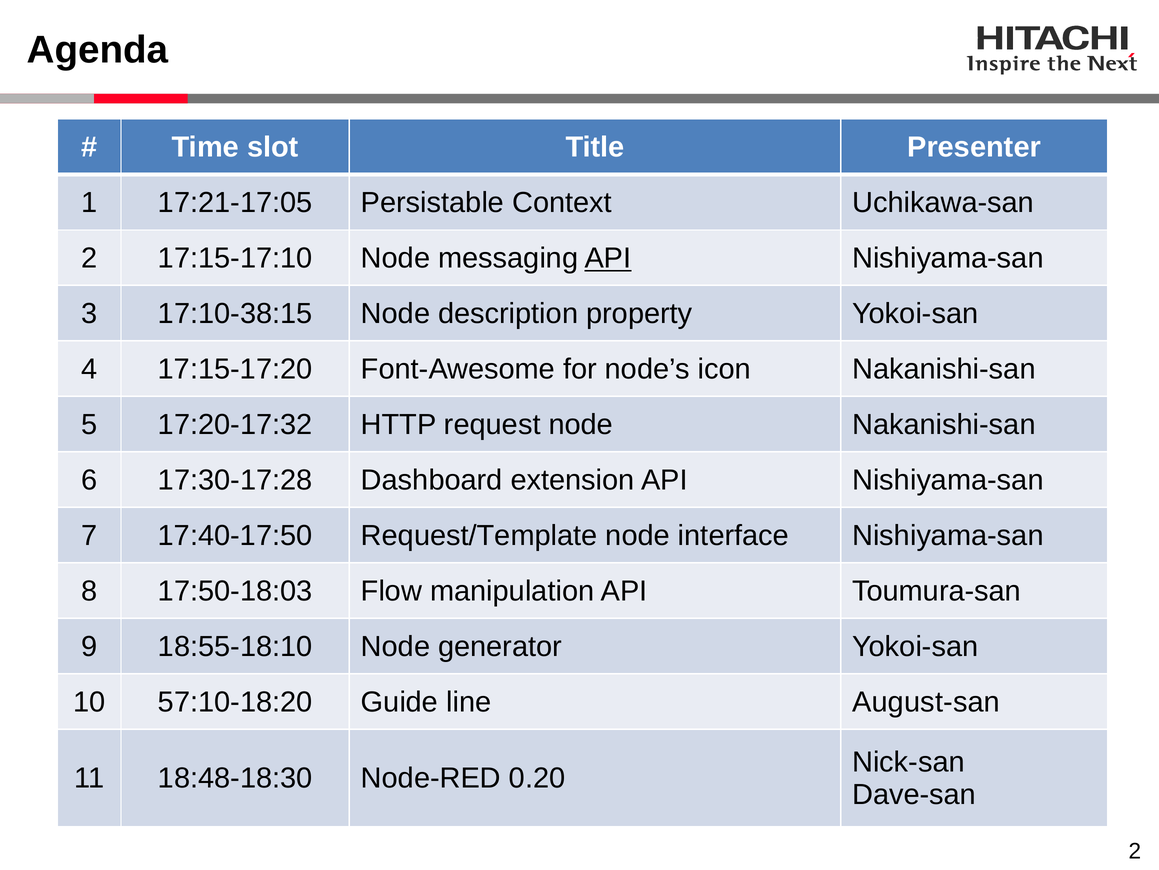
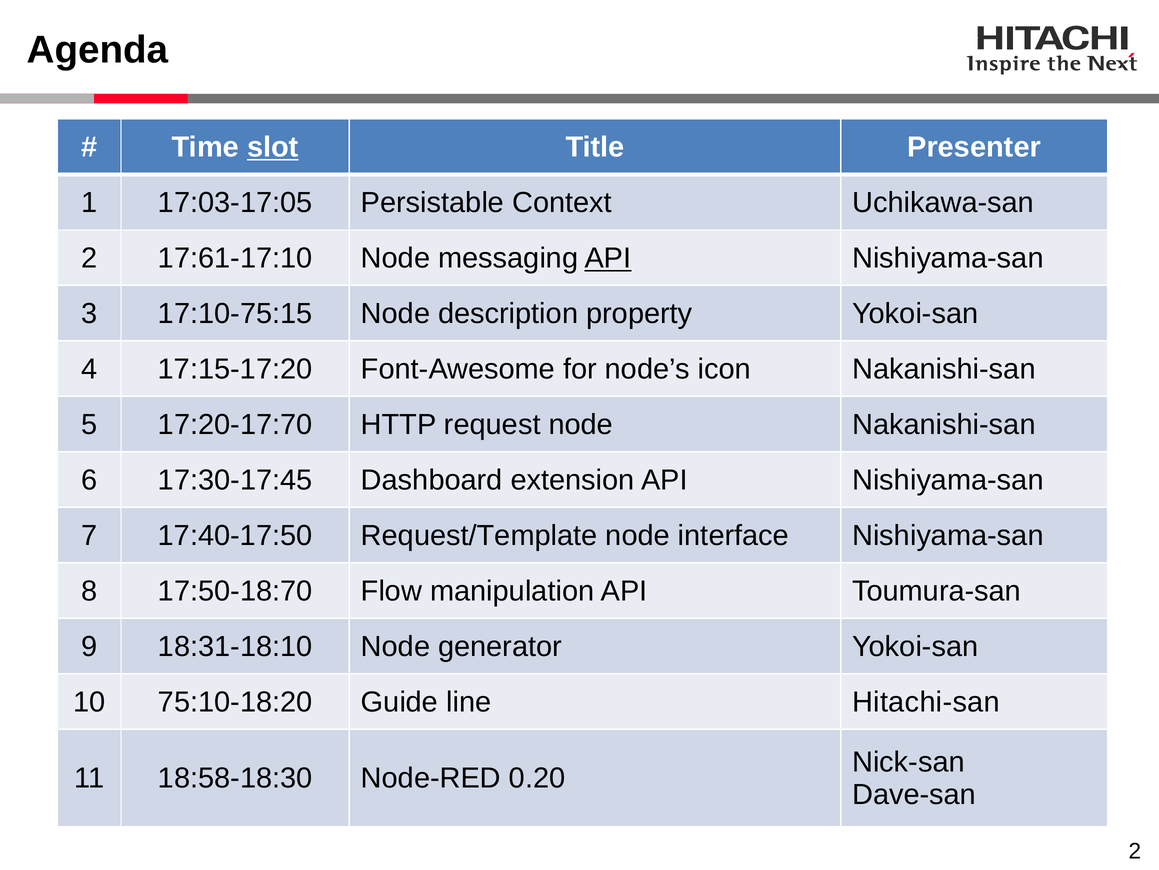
slot underline: none -> present (273, 147)
17:21-17:05: 17:21-17:05 -> 17:03-17:05 (235, 203)
17:15-17:10: 17:15-17:10 -> 17:61-17:10 (235, 258)
17:10-38:15: 17:10-38:15 -> 17:10-75:15 (235, 313)
17:20-17:32: 17:20-17:32 -> 17:20-17:70 (235, 424)
17:30-17:28: 17:30-17:28 -> 17:30-17:45 (235, 480)
17:50-18:03: 17:50-18:03 -> 17:50-18:70 (235, 591)
18:55-18:10: 18:55-18:10 -> 18:31-18:10 (235, 646)
57:10-18:20: 57:10-18:20 -> 75:10-18:20 (235, 701)
August-san: August-san -> Hitachi-san (926, 701)
18:48-18:30: 18:48-18:30 -> 18:58-18:30 (235, 778)
